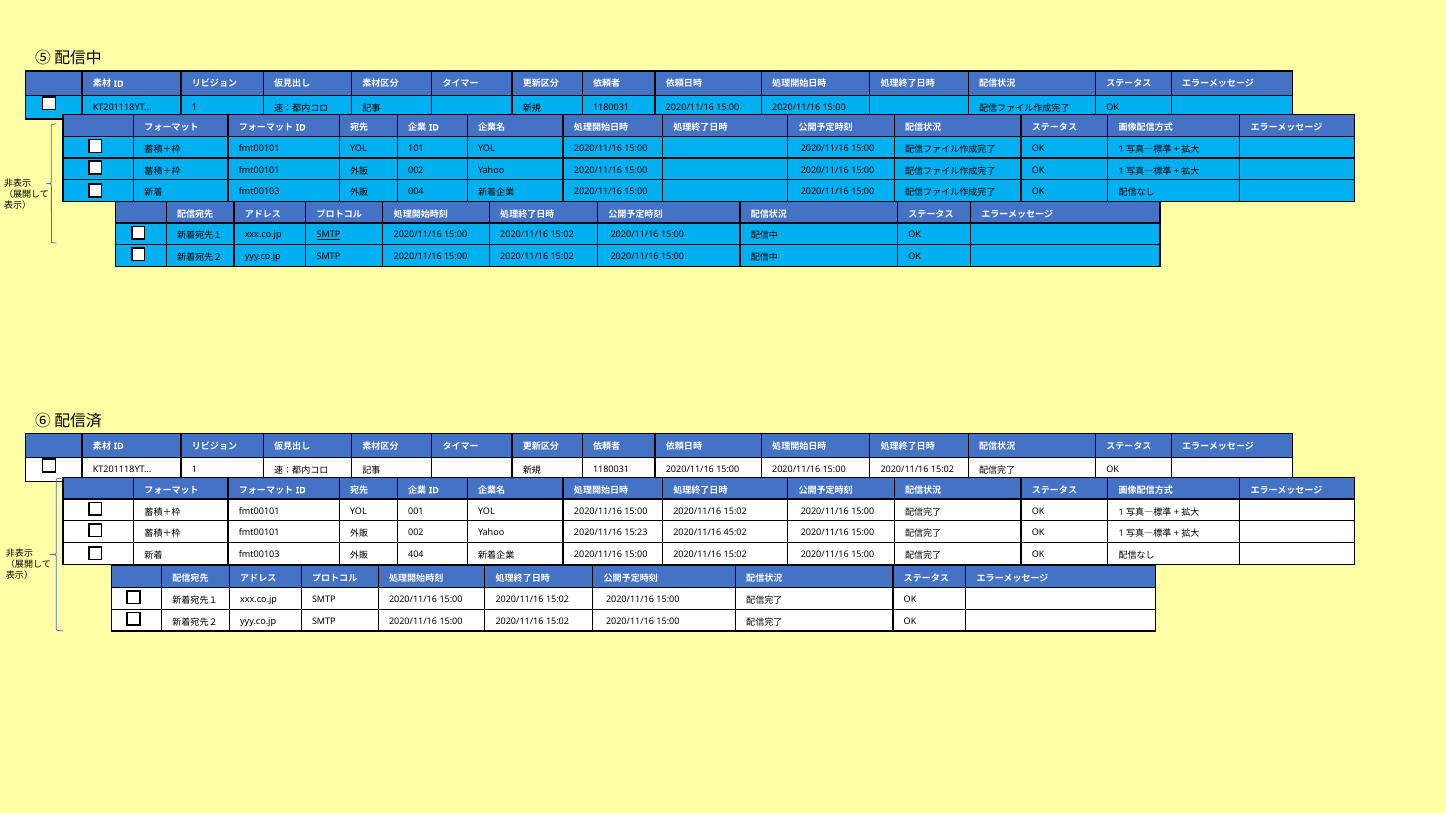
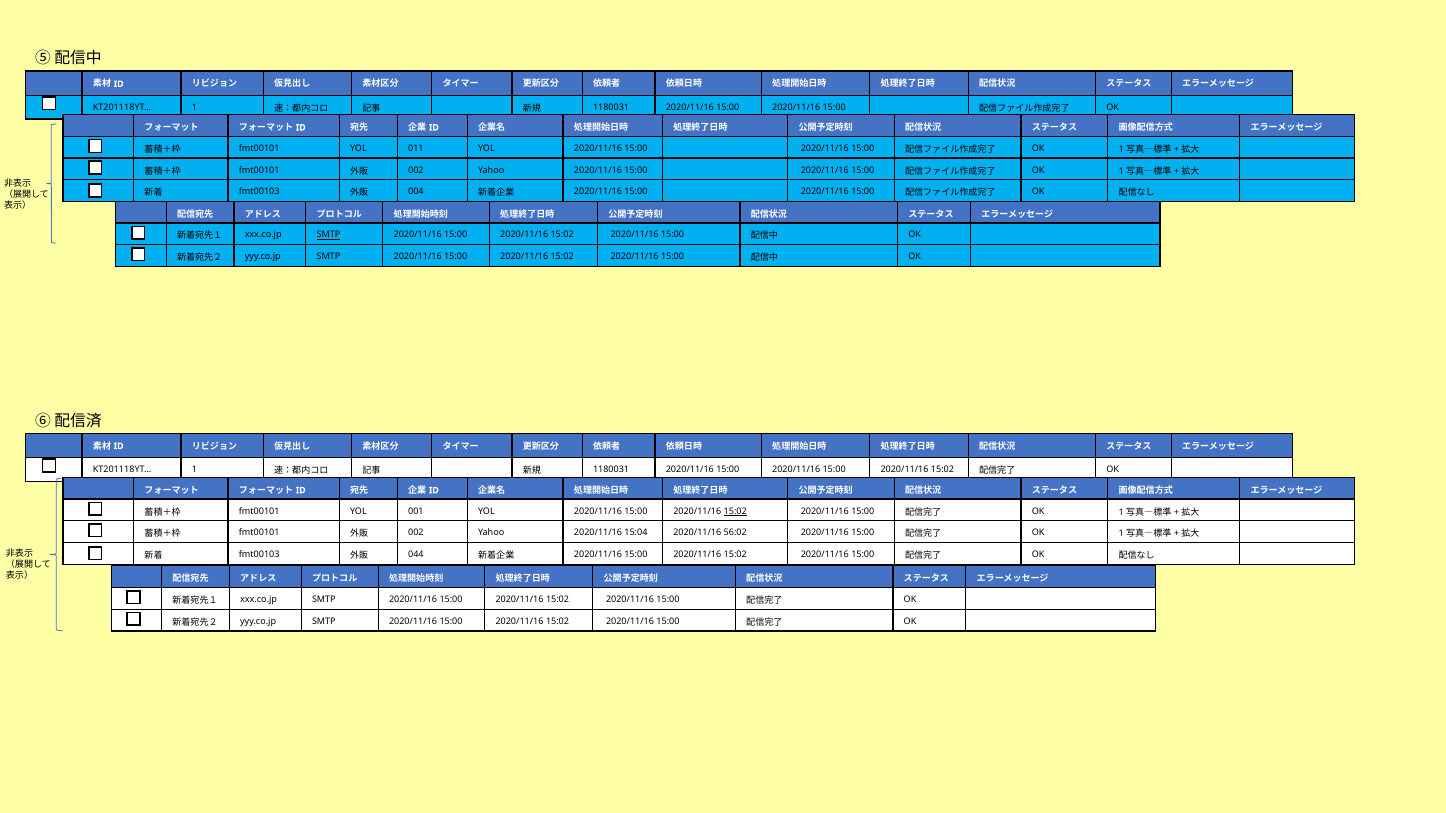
101: 101 -> 011 (416, 148)
15:02 underline: none -> present (735, 511)
15:23: 15:23 -> 15:04 (636, 533)
45:02: 45:02 -> 56:02 (735, 533)
404: 404 -> 044 (416, 555)
